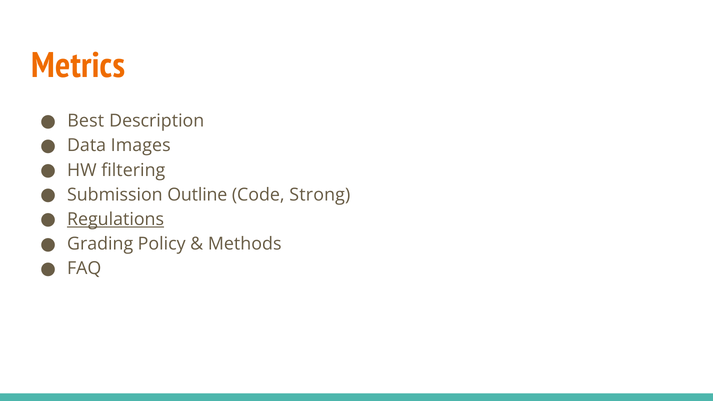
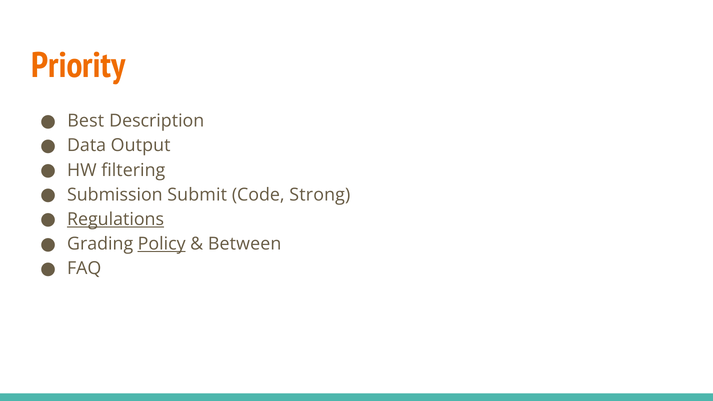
Metrics: Metrics -> Priority (78, 66)
Images: Images -> Output (141, 146)
Outline: Outline -> Submit (197, 195)
Policy underline: none -> present (162, 244)
Methods: Methods -> Between (245, 244)
